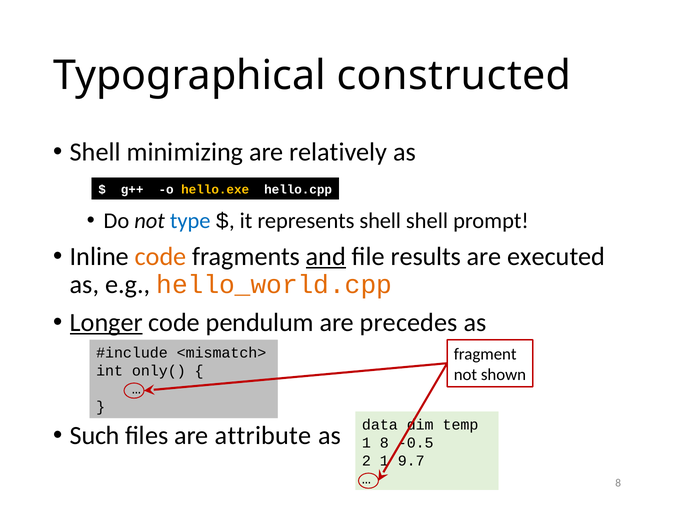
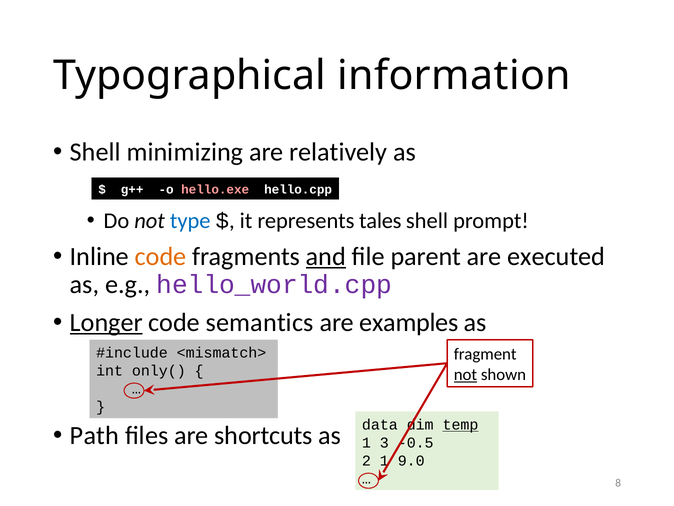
constructed: constructed -> information (454, 75)
hello.exe colour: yellow -> pink (215, 189)
represents shell: shell -> tales (380, 221)
results: results -> parent (426, 256)
hello_world.cpp colour: orange -> purple (274, 285)
pendulum: pendulum -> semantics (260, 322)
precedes: precedes -> examples (409, 322)
not underline: none -> present (465, 374)
temp underline: none -> present (460, 424)
Such: Such -> Path (94, 435)
attribute: attribute -> shortcuts (263, 435)
1 8: 8 -> 3 (384, 442)
9.7: 9.7 -> 9.0 (411, 460)
